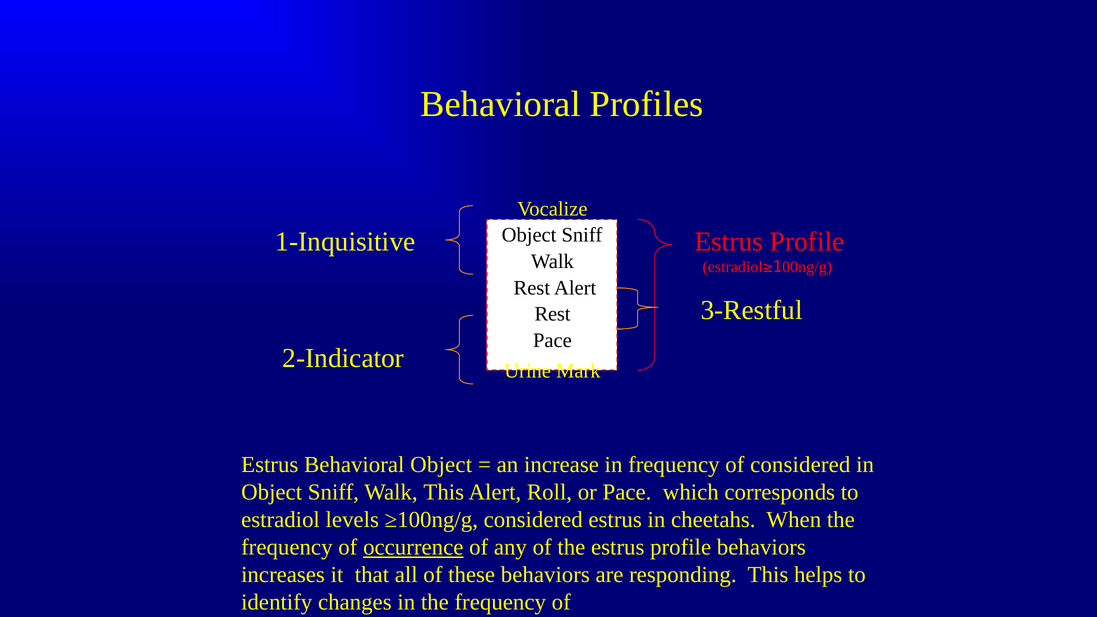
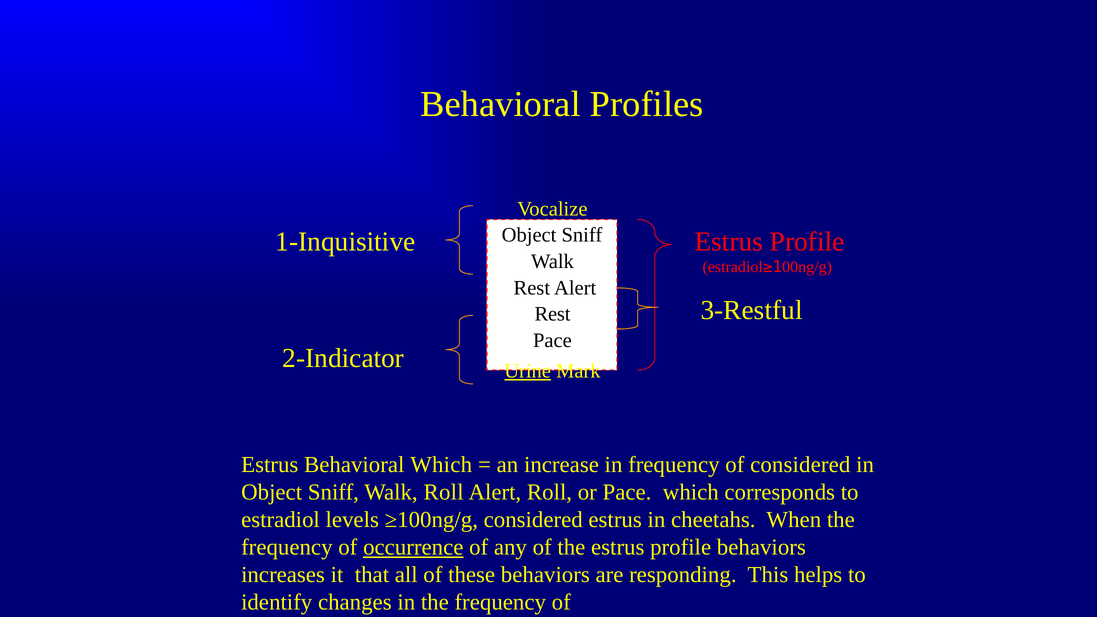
Urine underline: none -> present (528, 371)
Behavioral Object: Object -> Which (441, 465)
Walk This: This -> Roll (444, 492)
